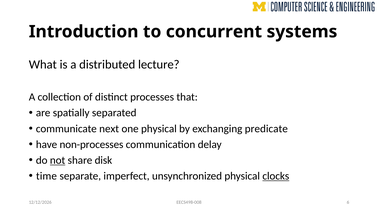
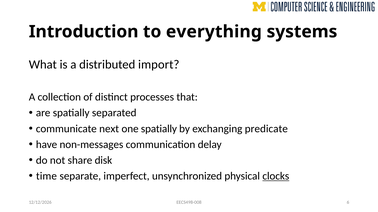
concurrent: concurrent -> everything (214, 32)
lecture: lecture -> import (159, 65)
one physical: physical -> spatially (159, 129)
non-processes: non-processes -> non-messages (91, 145)
not underline: present -> none (58, 161)
